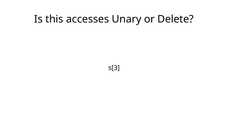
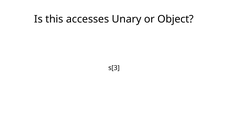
Delete: Delete -> Object (176, 19)
